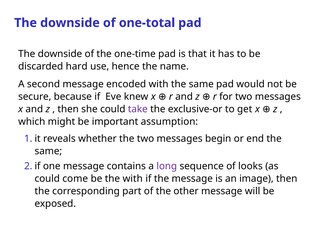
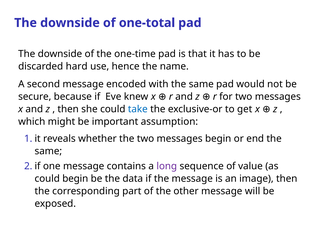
take colour: purple -> blue (138, 109)
looks: looks -> value (250, 166)
could come: come -> begin (75, 178)
the with: with -> data (133, 178)
